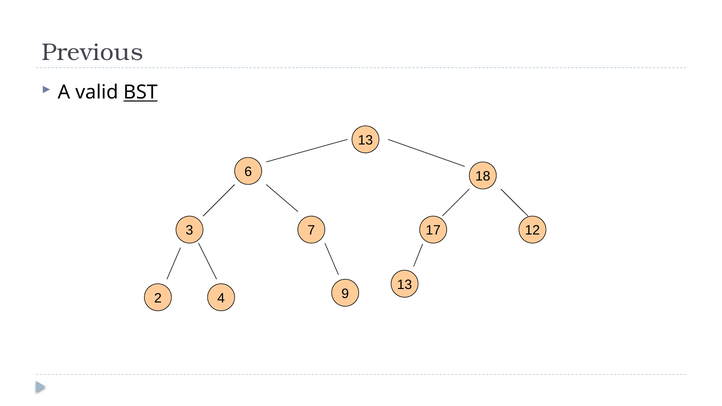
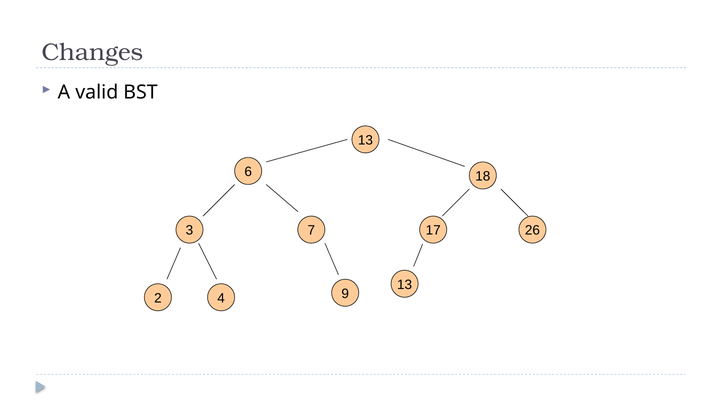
Previous: Previous -> Changes (92, 52)
BST underline: present -> none (140, 93)
12: 12 -> 26 (532, 231)
